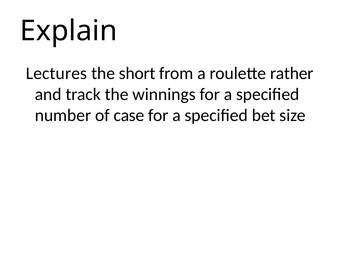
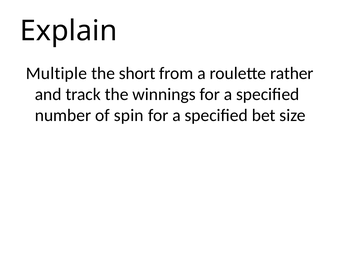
Lectures: Lectures -> Multiple (56, 73)
case: case -> spin (129, 115)
